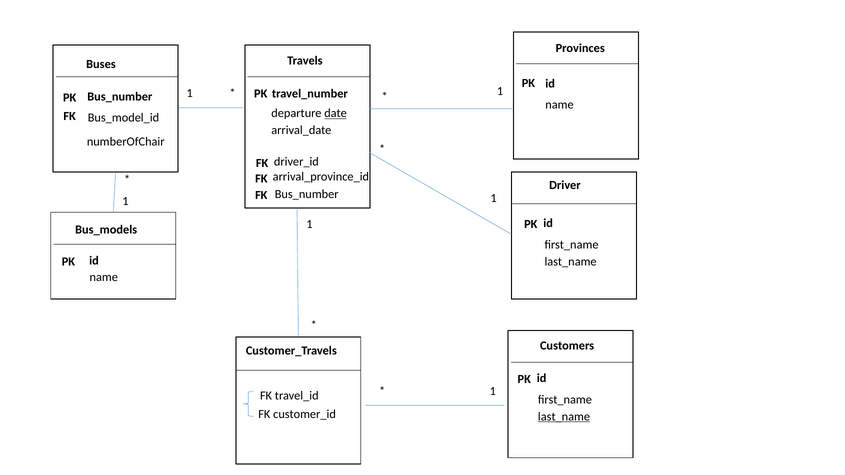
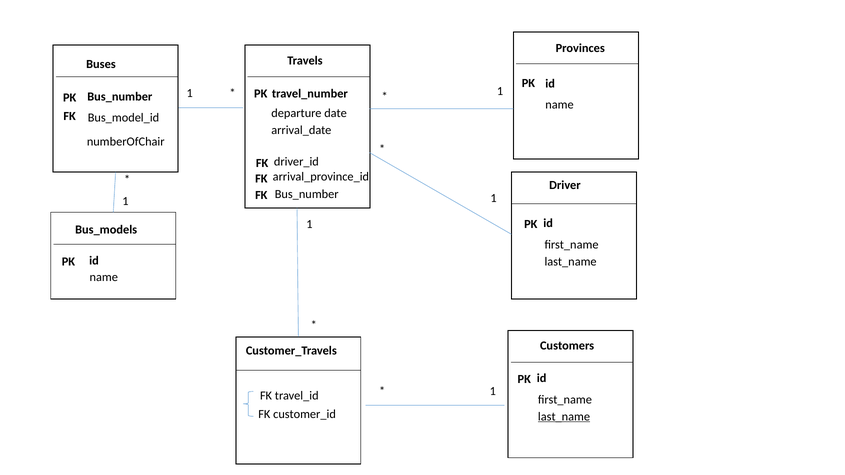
date underline: present -> none (336, 113)
